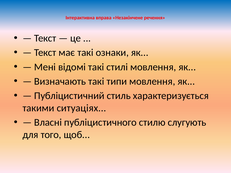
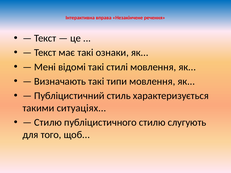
Власні: Власні -> Стилю (48, 123)
